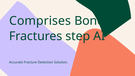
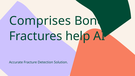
step: step -> help (78, 36)
